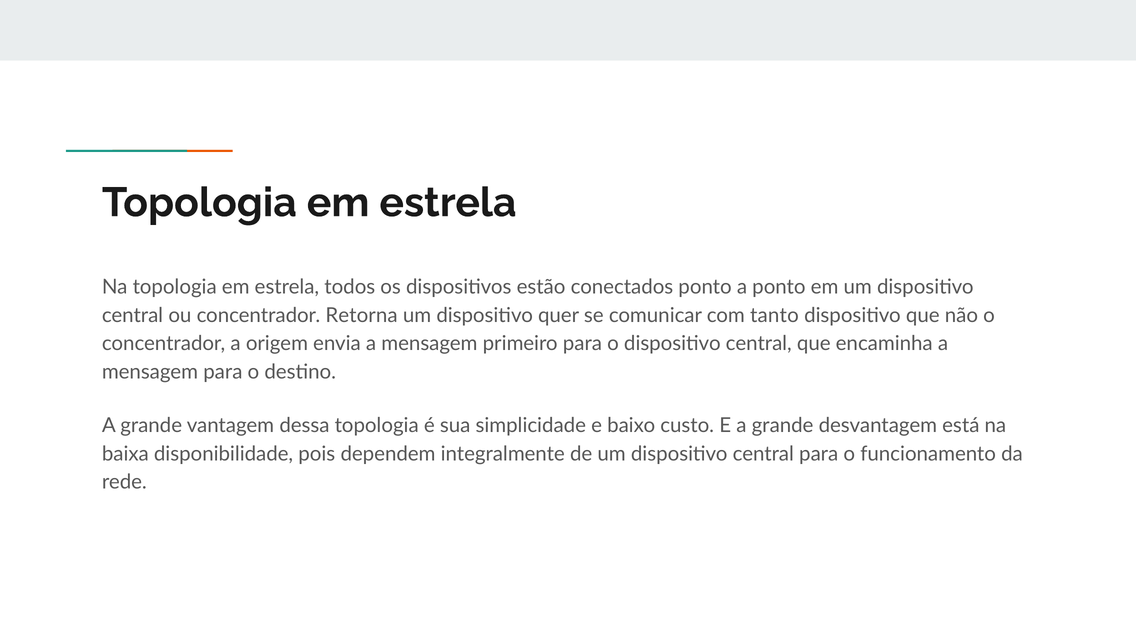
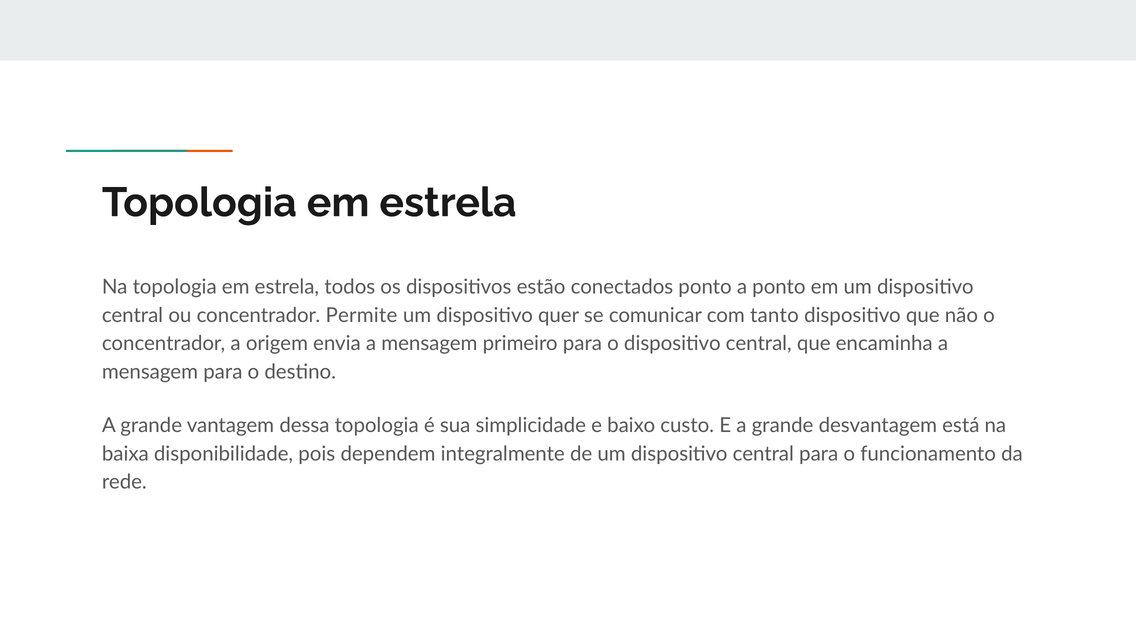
Retorna: Retorna -> Permite (361, 315)
